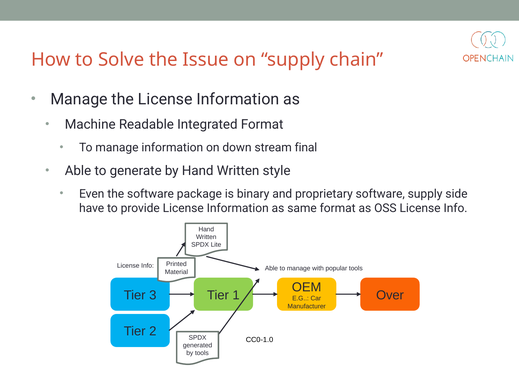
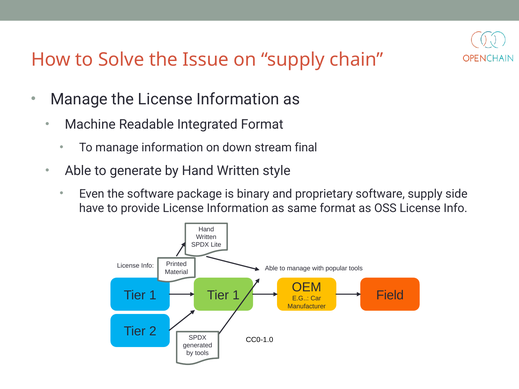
3: 3 -> 1 (153, 295)
Over: Over -> Field (390, 295)
